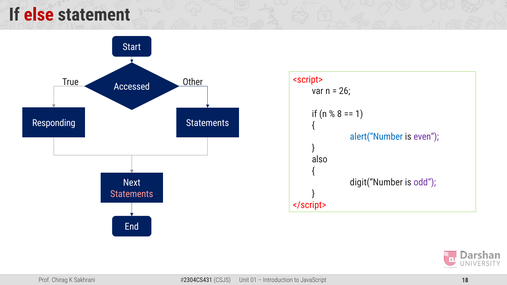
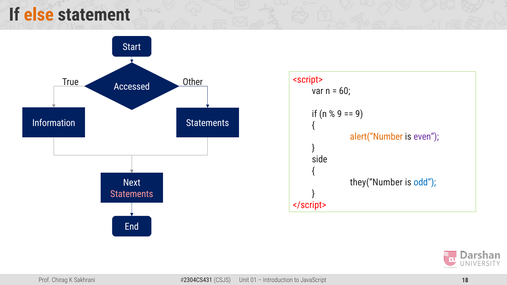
else colour: red -> orange (39, 15)
26: 26 -> 60 (345, 91)
8: 8 -> 9 (339, 114)
1: 1 -> 9 (359, 114)
Responding: Responding -> Information (54, 123)
alert(“Number colour: blue -> orange (376, 137)
also: also -> side (320, 160)
digit(“Number: digit(“Number -> they(“Number (376, 182)
odd“ colour: purple -> blue (425, 182)
